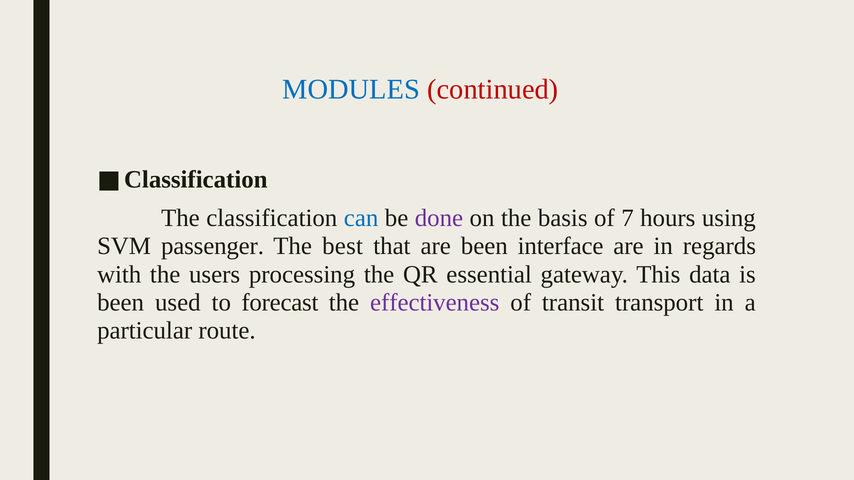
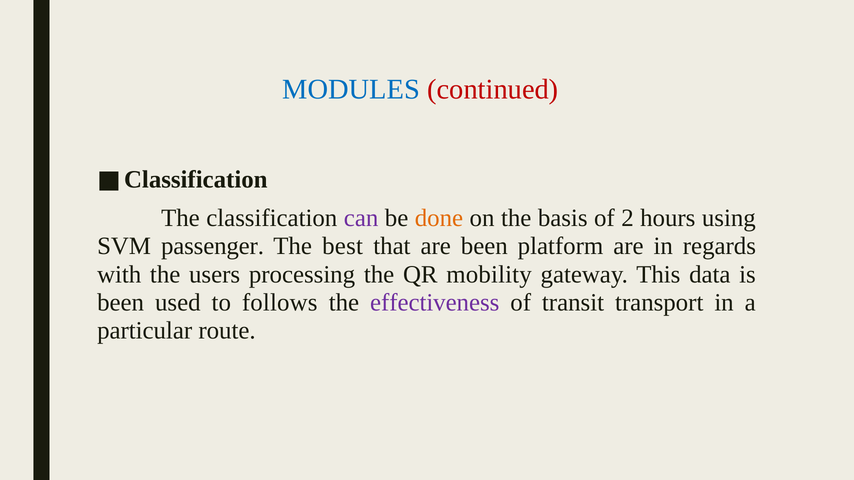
can colour: blue -> purple (361, 218)
done colour: purple -> orange (439, 218)
7: 7 -> 2 (627, 218)
interface: interface -> platform (561, 246)
essential: essential -> mobility (489, 275)
forecast: forecast -> follows (280, 303)
